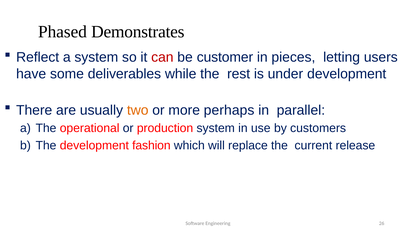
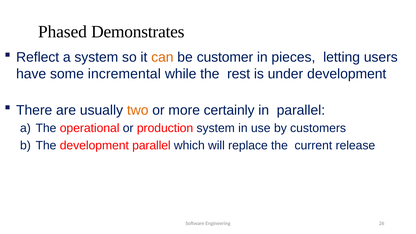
can colour: red -> orange (162, 57)
deliverables: deliverables -> incremental (124, 74)
perhaps: perhaps -> certainly (229, 110)
development fashion: fashion -> parallel (151, 145)
